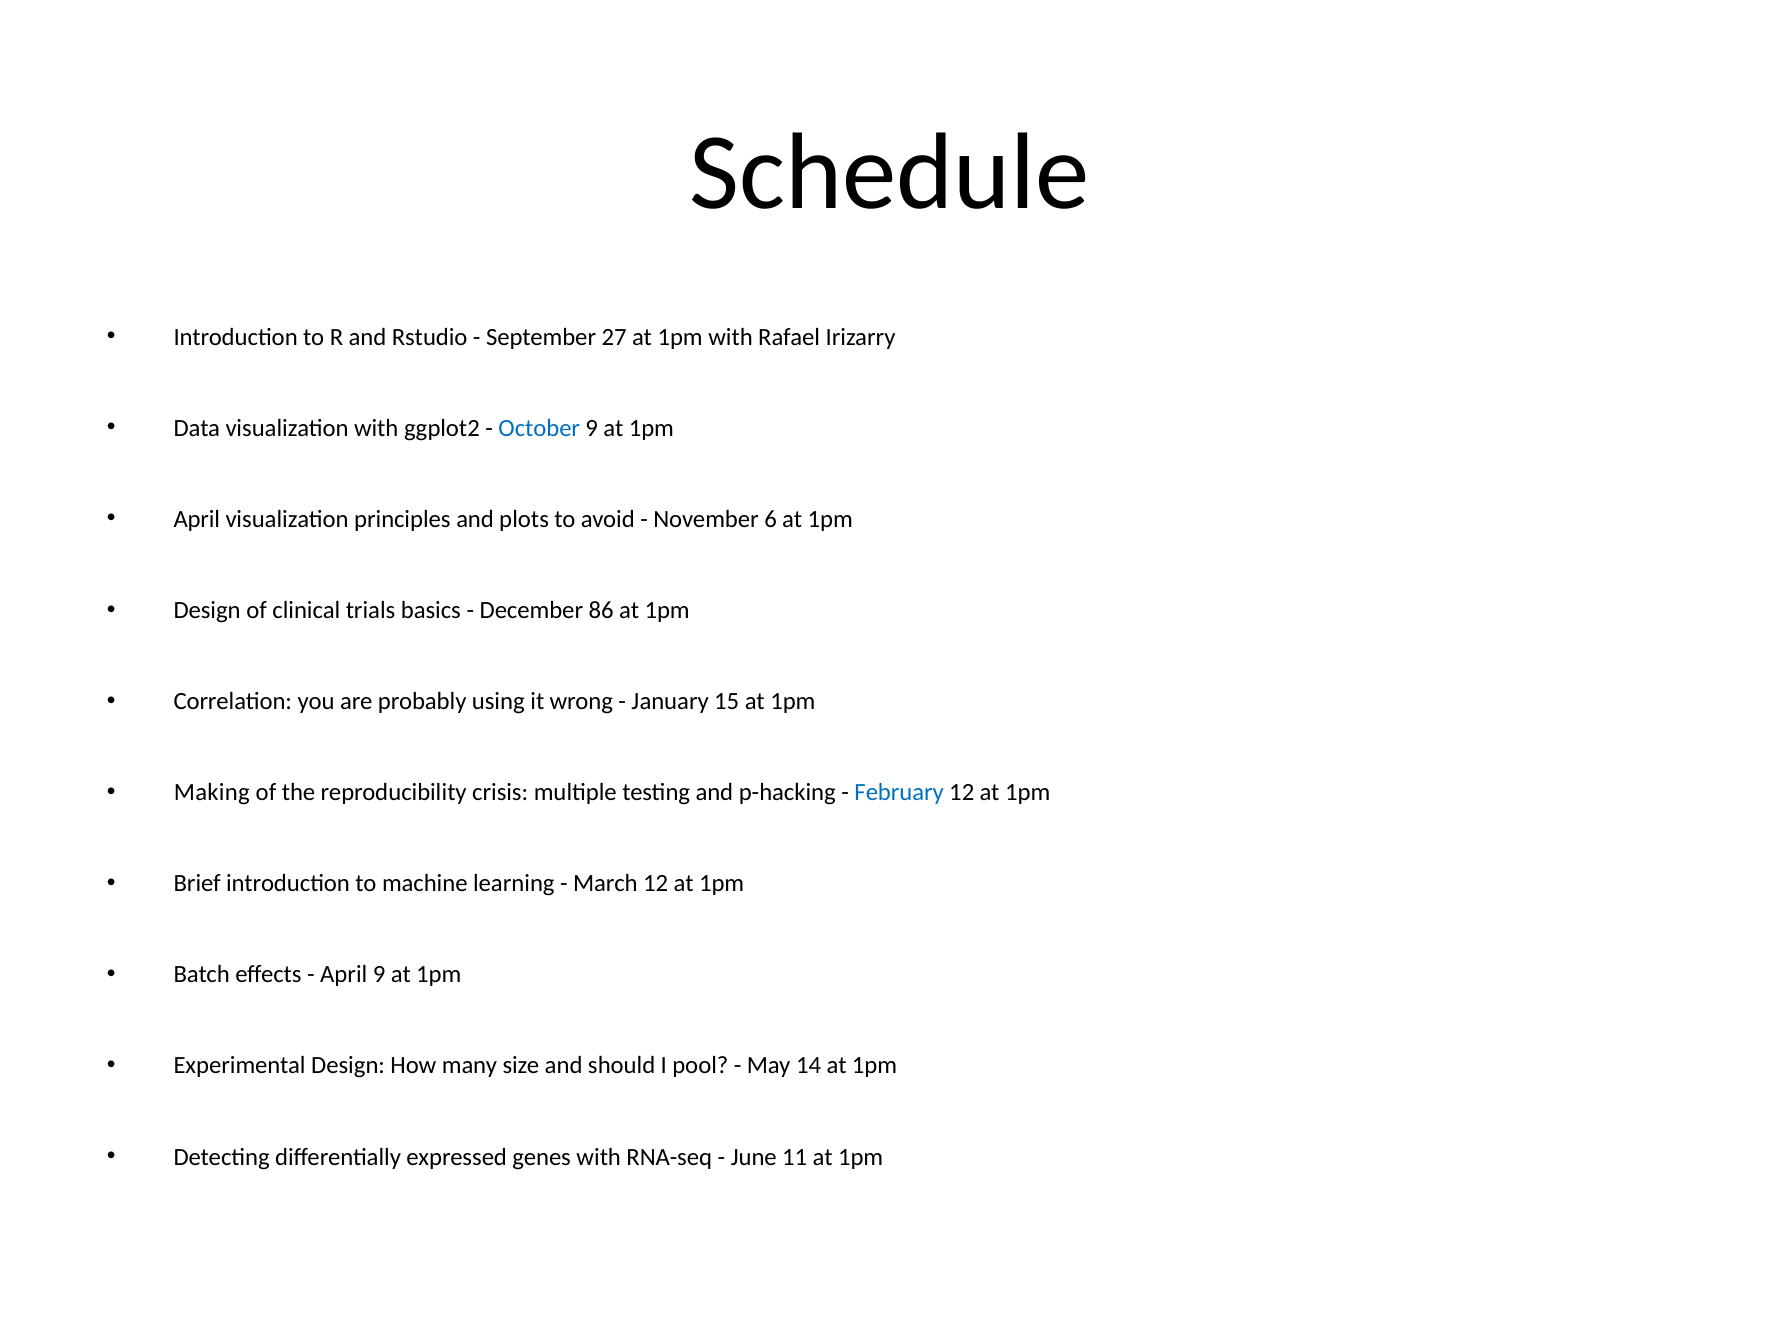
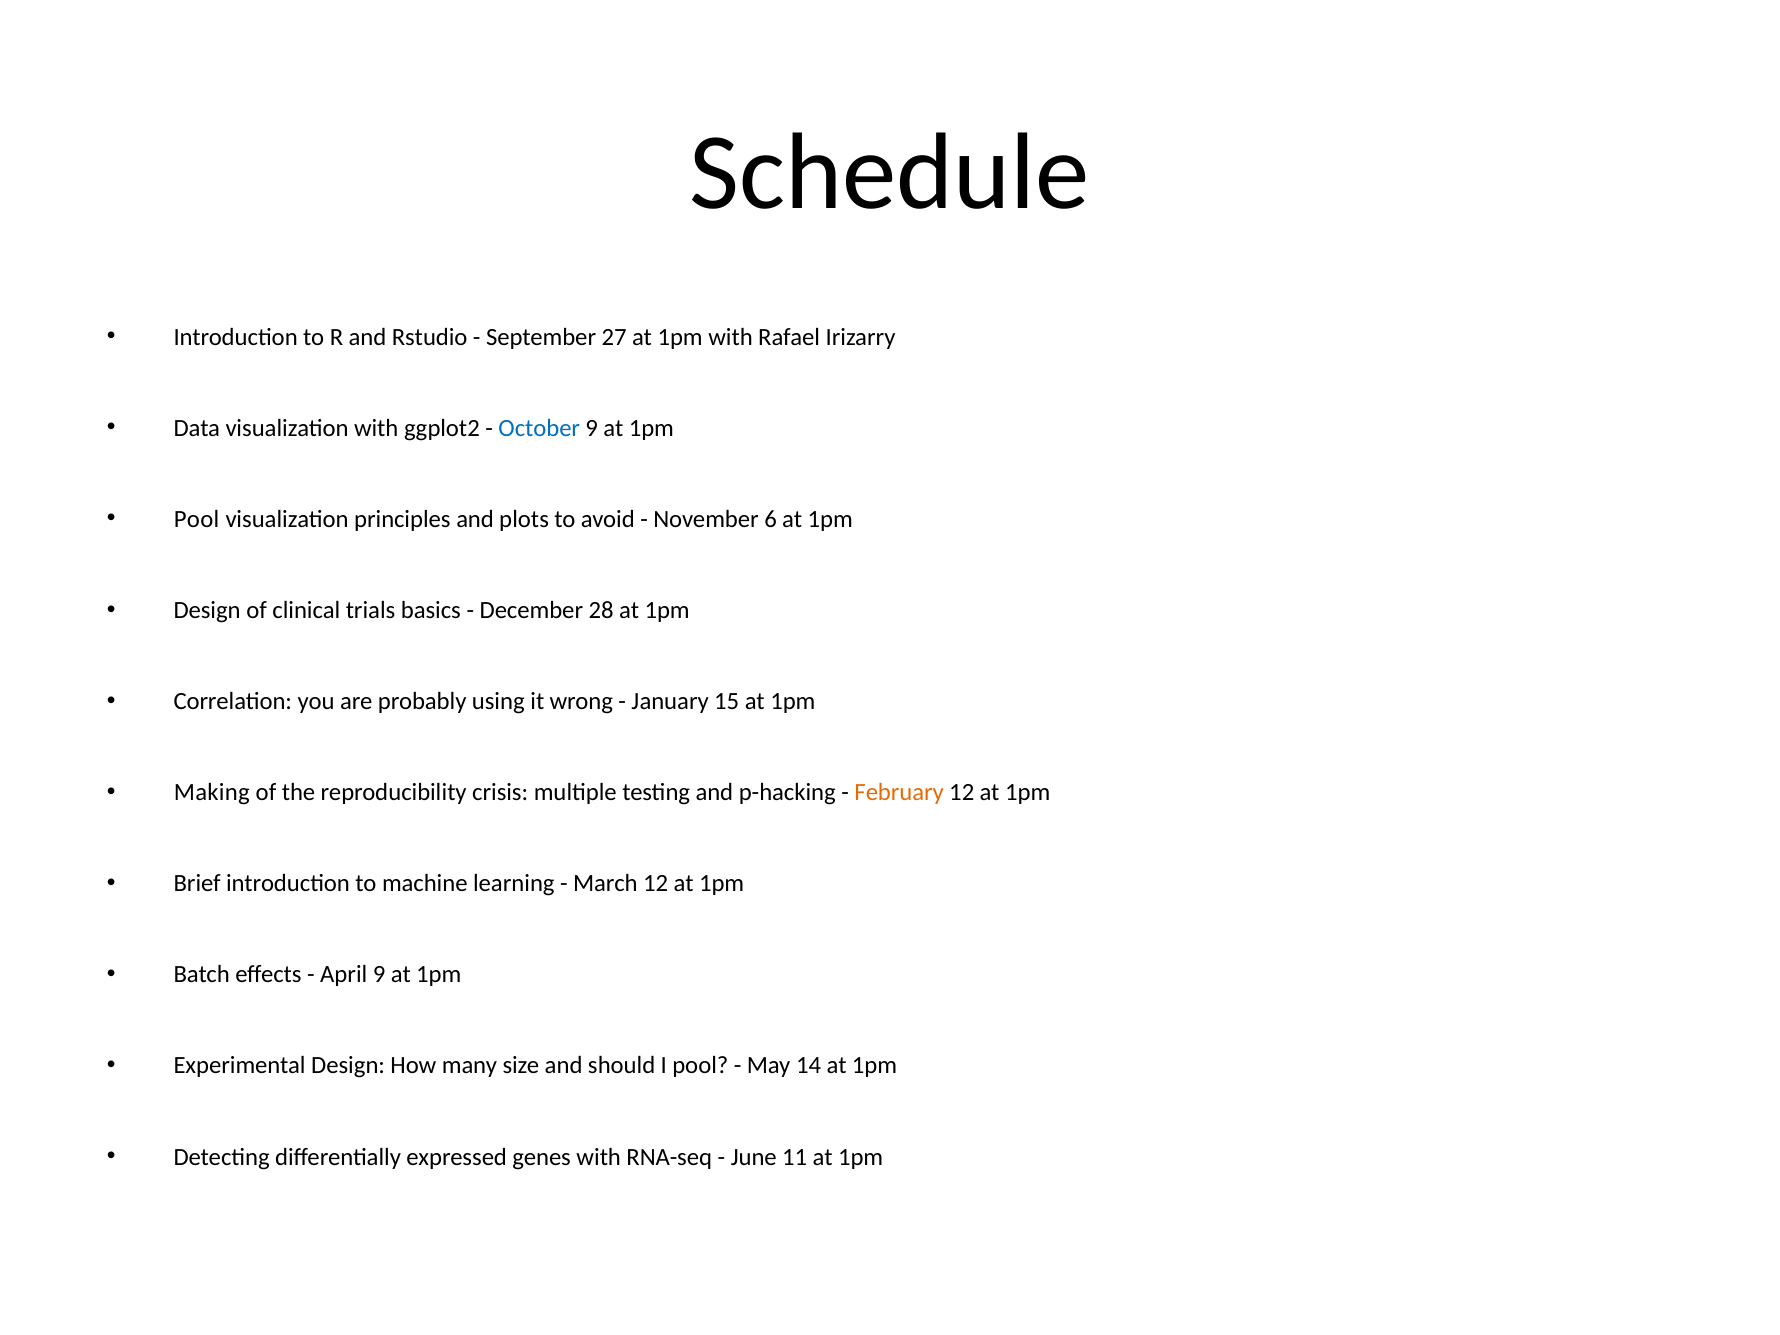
April: April -> Pool (197, 519)
86: 86 -> 28 (601, 610)
February colour: blue -> orange (899, 792)
